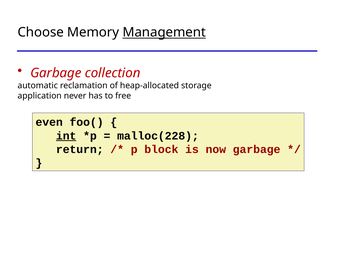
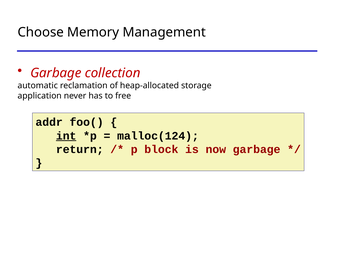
Management underline: present -> none (164, 32)
even: even -> addr (49, 122)
malloc(228: malloc(228 -> malloc(124 (158, 136)
